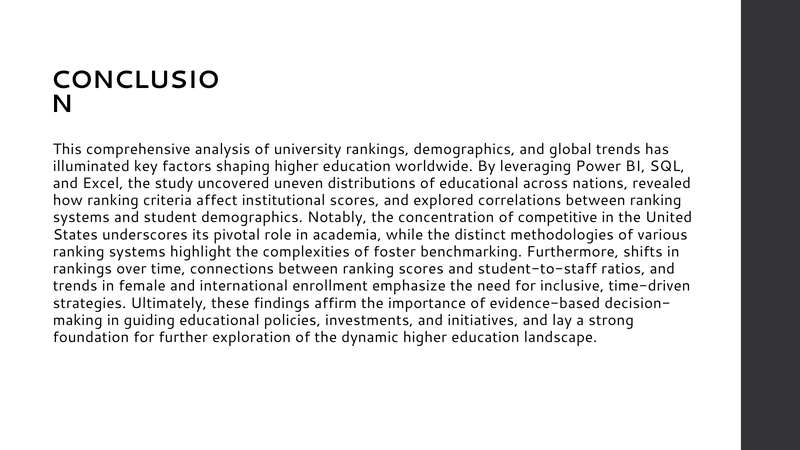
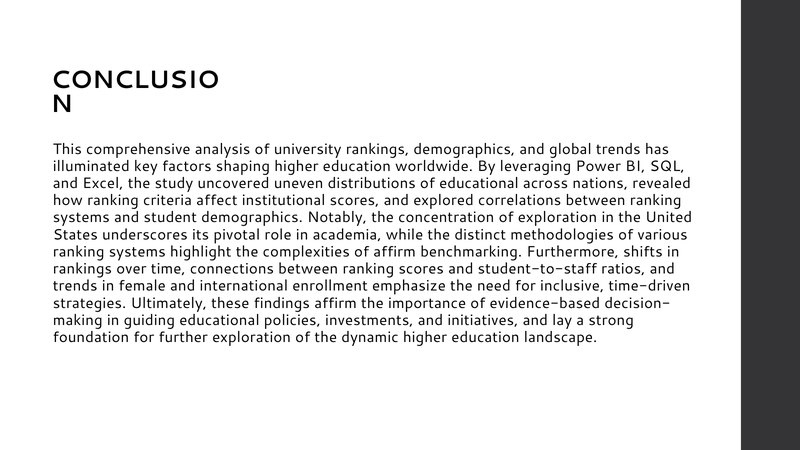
of competitive: competitive -> exploration (557, 218)
of foster: foster -> affirm (395, 252)
